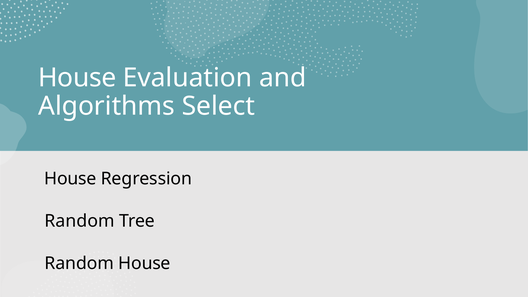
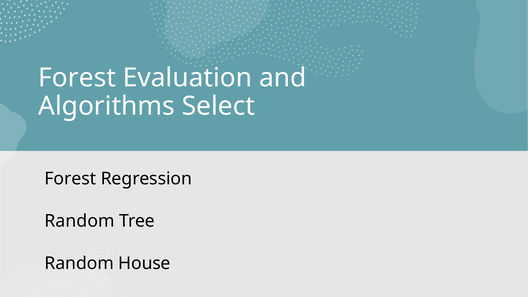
House: House -> Forest (77, 78)
House: House -> Forest (70, 179)
